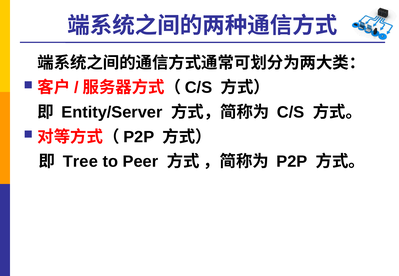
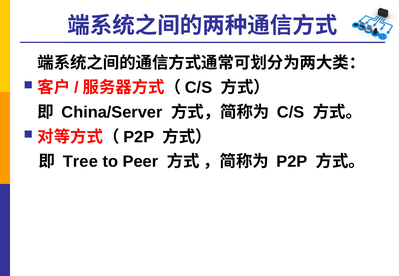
Entity/Server: Entity/Server -> China/Server (112, 112)
